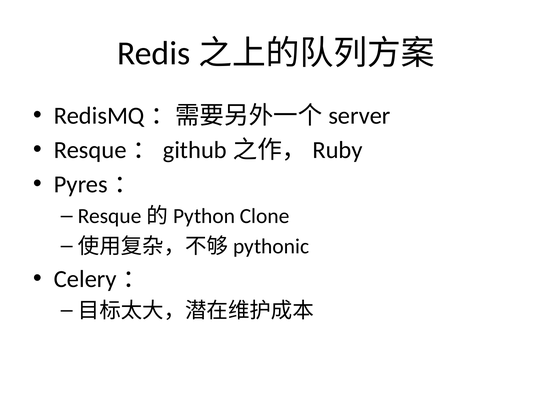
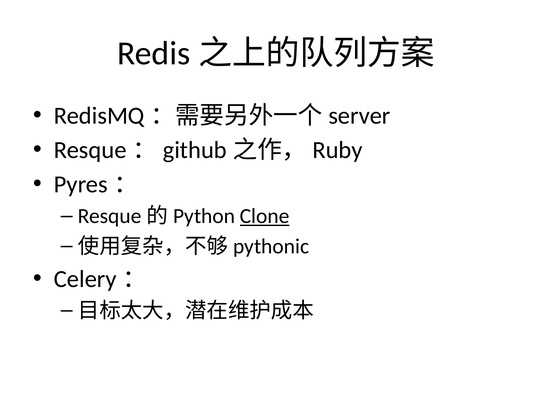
Clone underline: none -> present (265, 216)
